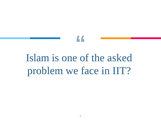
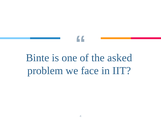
Islam: Islam -> Binte (38, 58)
